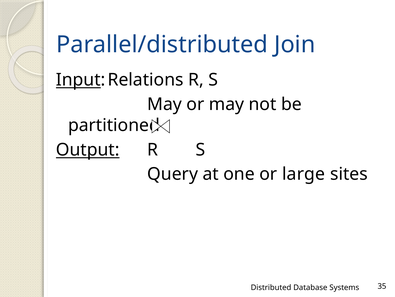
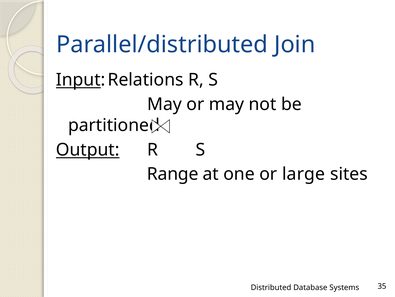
Query: Query -> Range (173, 174)
